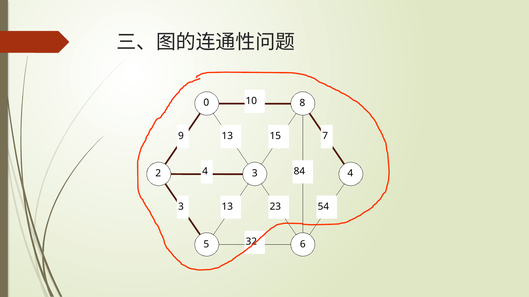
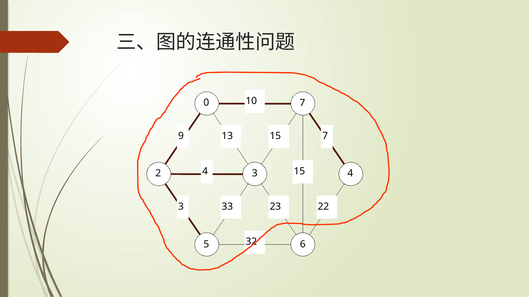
0 8: 8 -> 7 (302, 103)
4 84: 84 -> 15 (299, 172)
3 13: 13 -> 33 (227, 207)
54: 54 -> 22 (323, 207)
